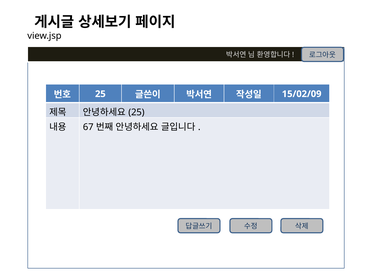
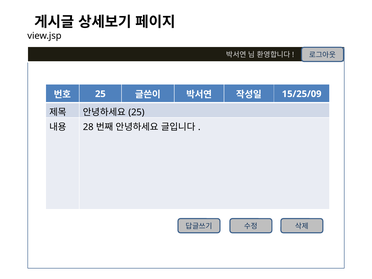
15/02/09: 15/02/09 -> 15/25/09 (302, 94)
67: 67 -> 28 (88, 127)
